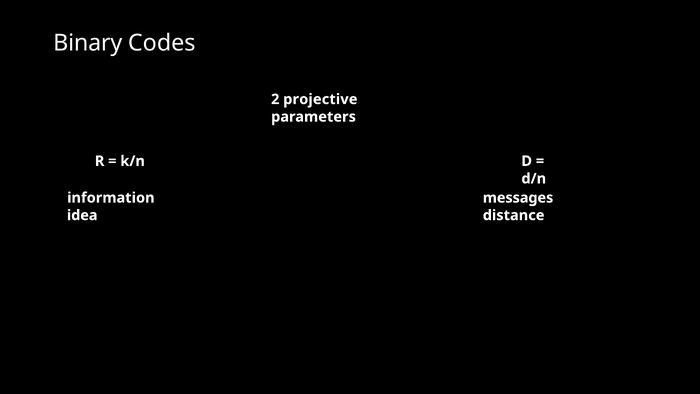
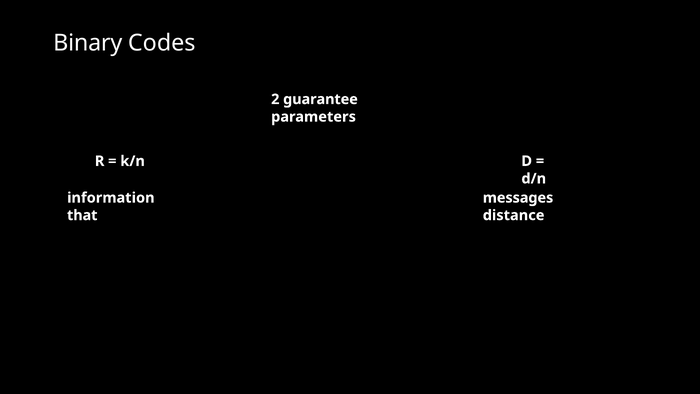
projective: projective -> guarantee (320, 99)
idea: idea -> that (82, 215)
